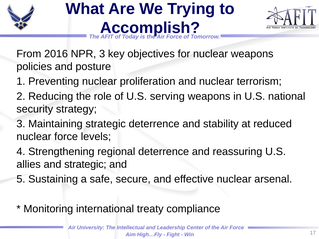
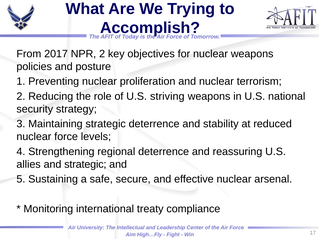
2016: 2016 -> 2017 (56, 54)
NPR 3: 3 -> 2 (102, 54)
serving: serving -> striving (167, 96)
